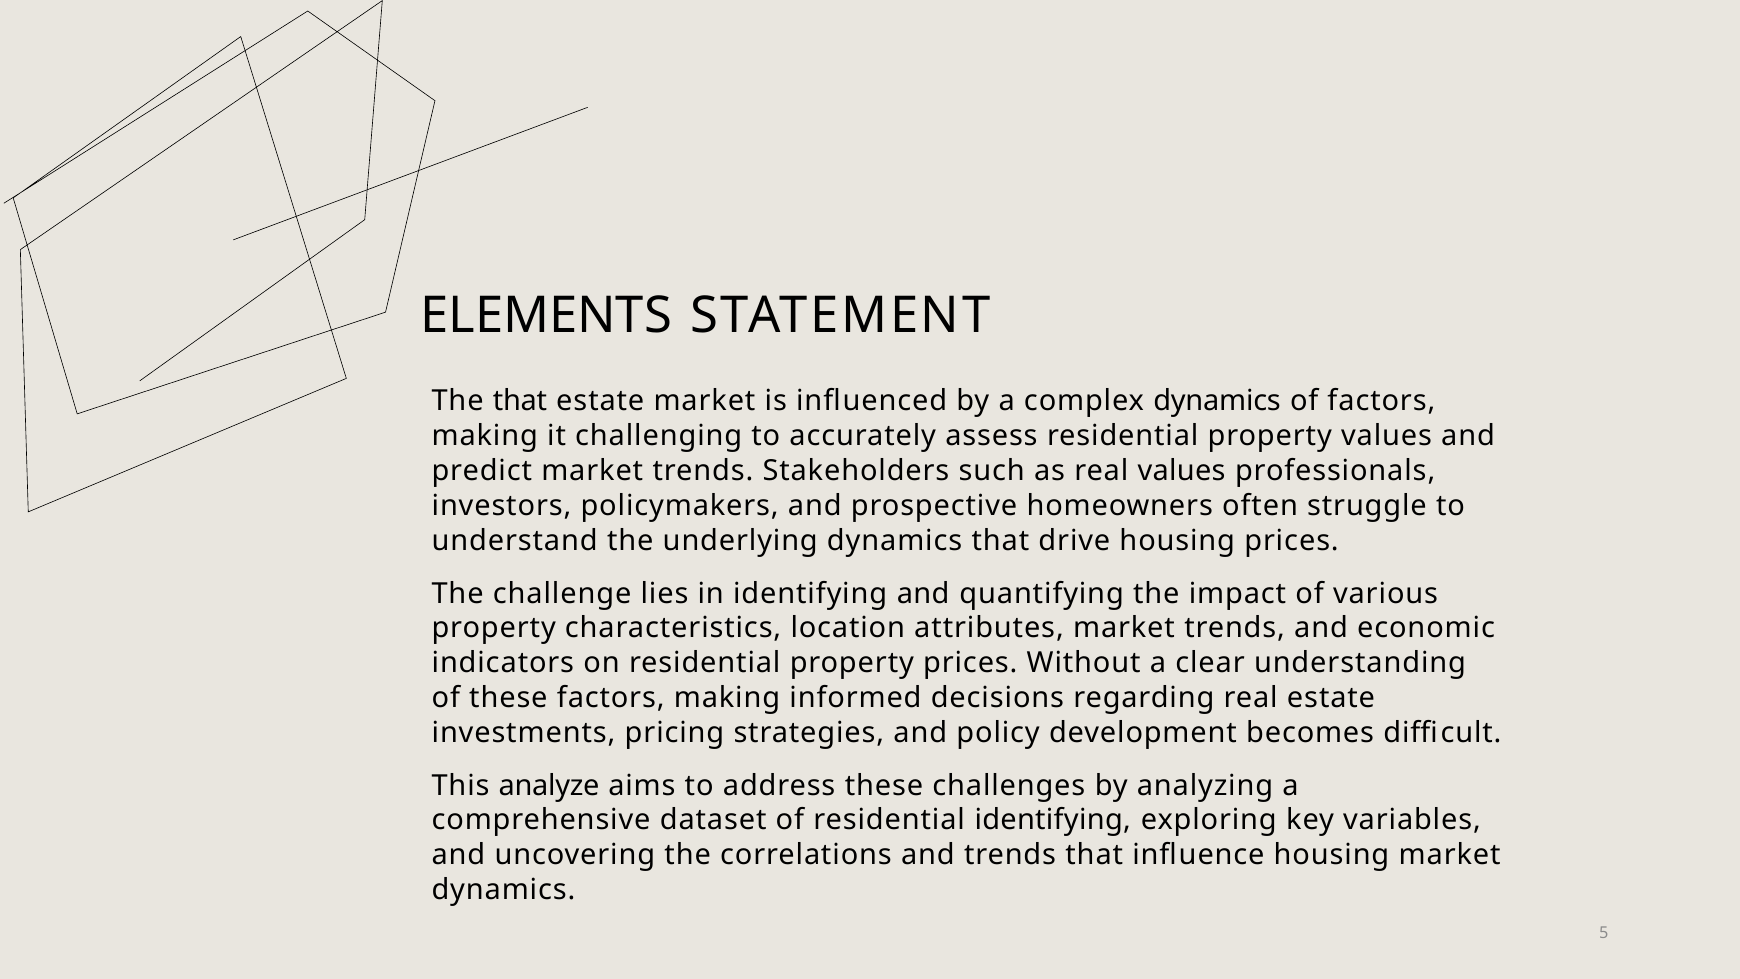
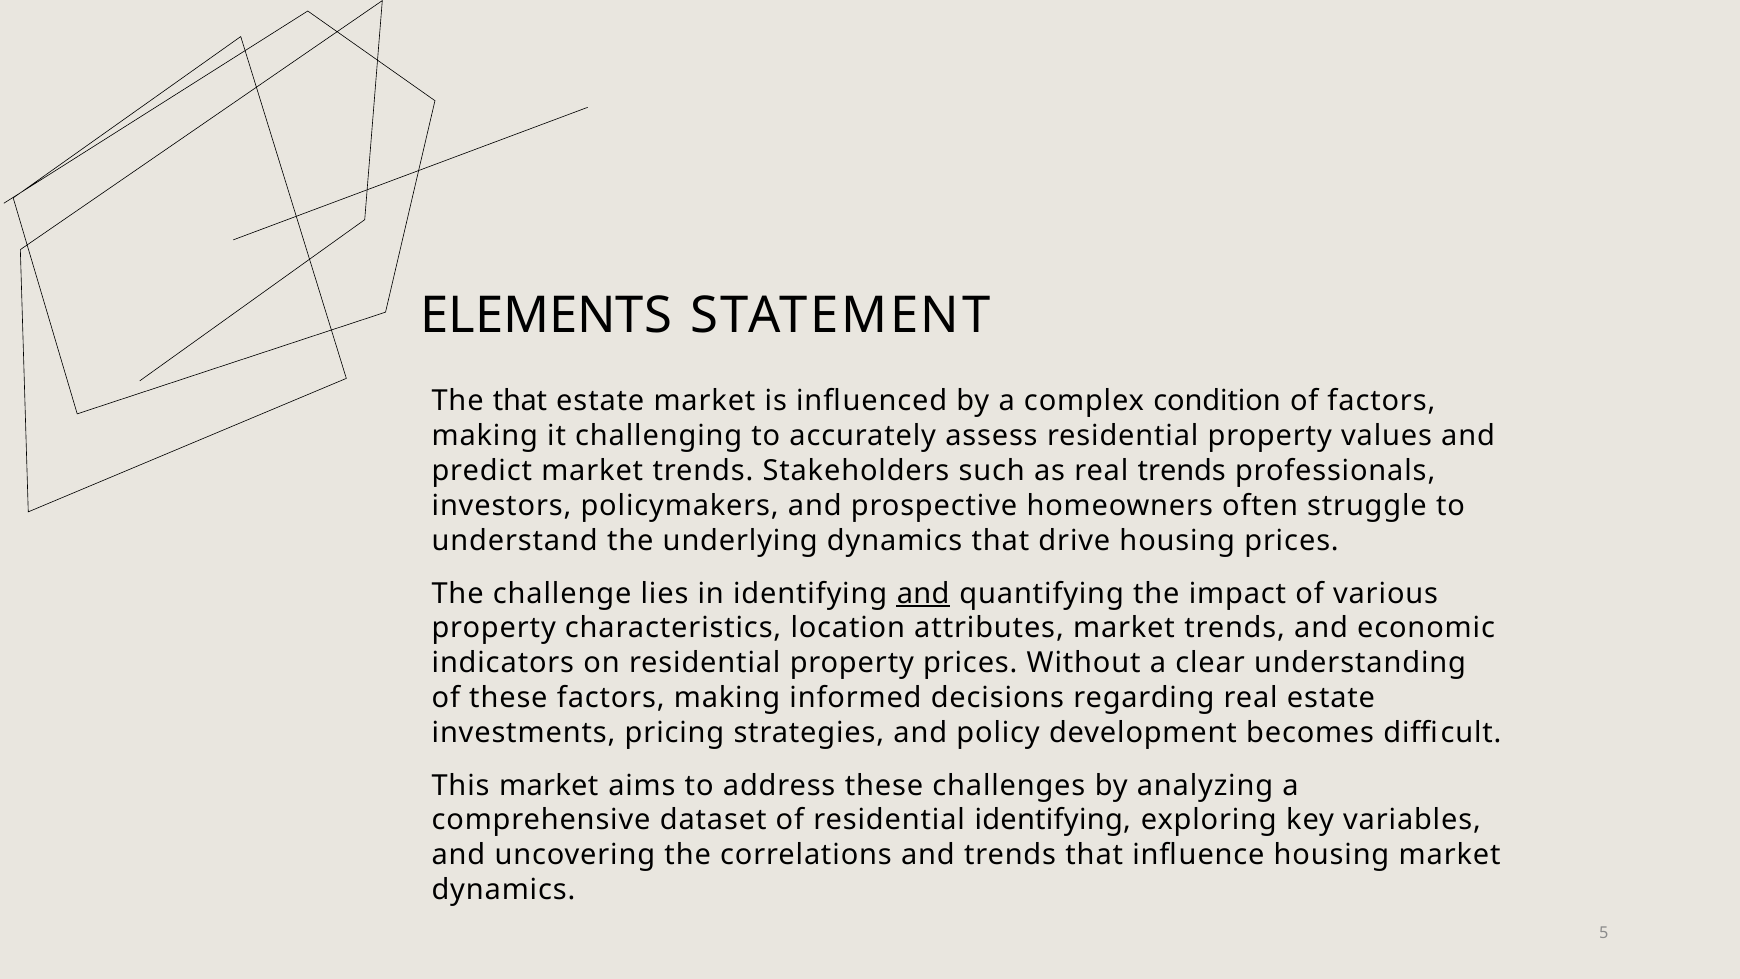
complex dynamics: dynamics -> condition (1217, 401)
real values: values -> trends (1182, 471)
and underline: none -> present (923, 593)
This analyze: analyze -> market (549, 785)
